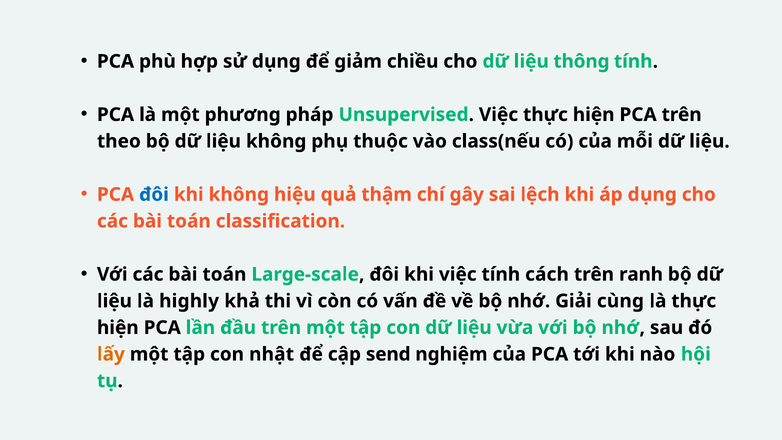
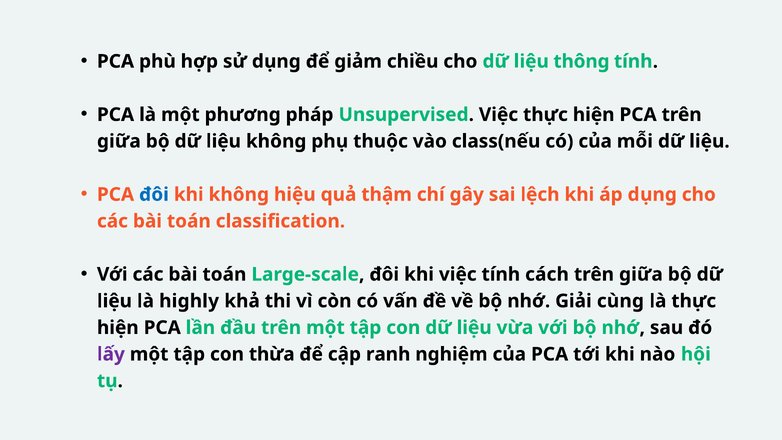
theo: theo -> giữa (119, 141)
ranh: ranh -> giữa (641, 274)
lấy colour: orange -> purple (111, 354)
nhật: nhật -> thừa (272, 354)
send: send -> ranh (388, 354)
